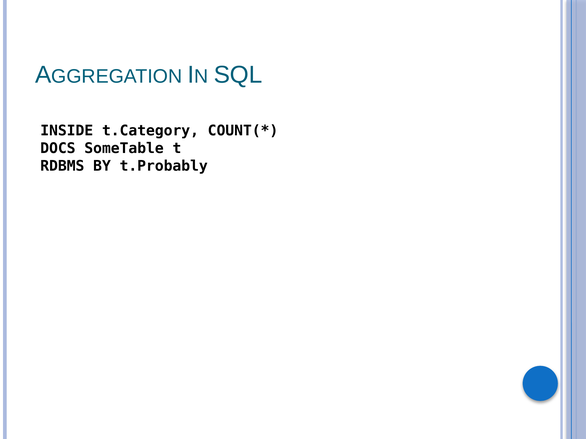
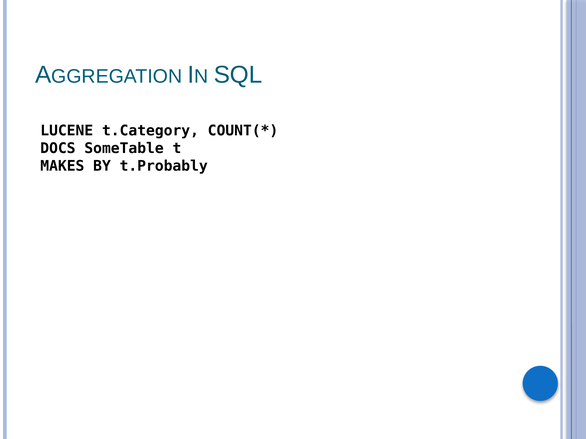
INSIDE: INSIDE -> LUCENE (67, 131)
RDBMS: RDBMS -> MAKES (62, 166)
